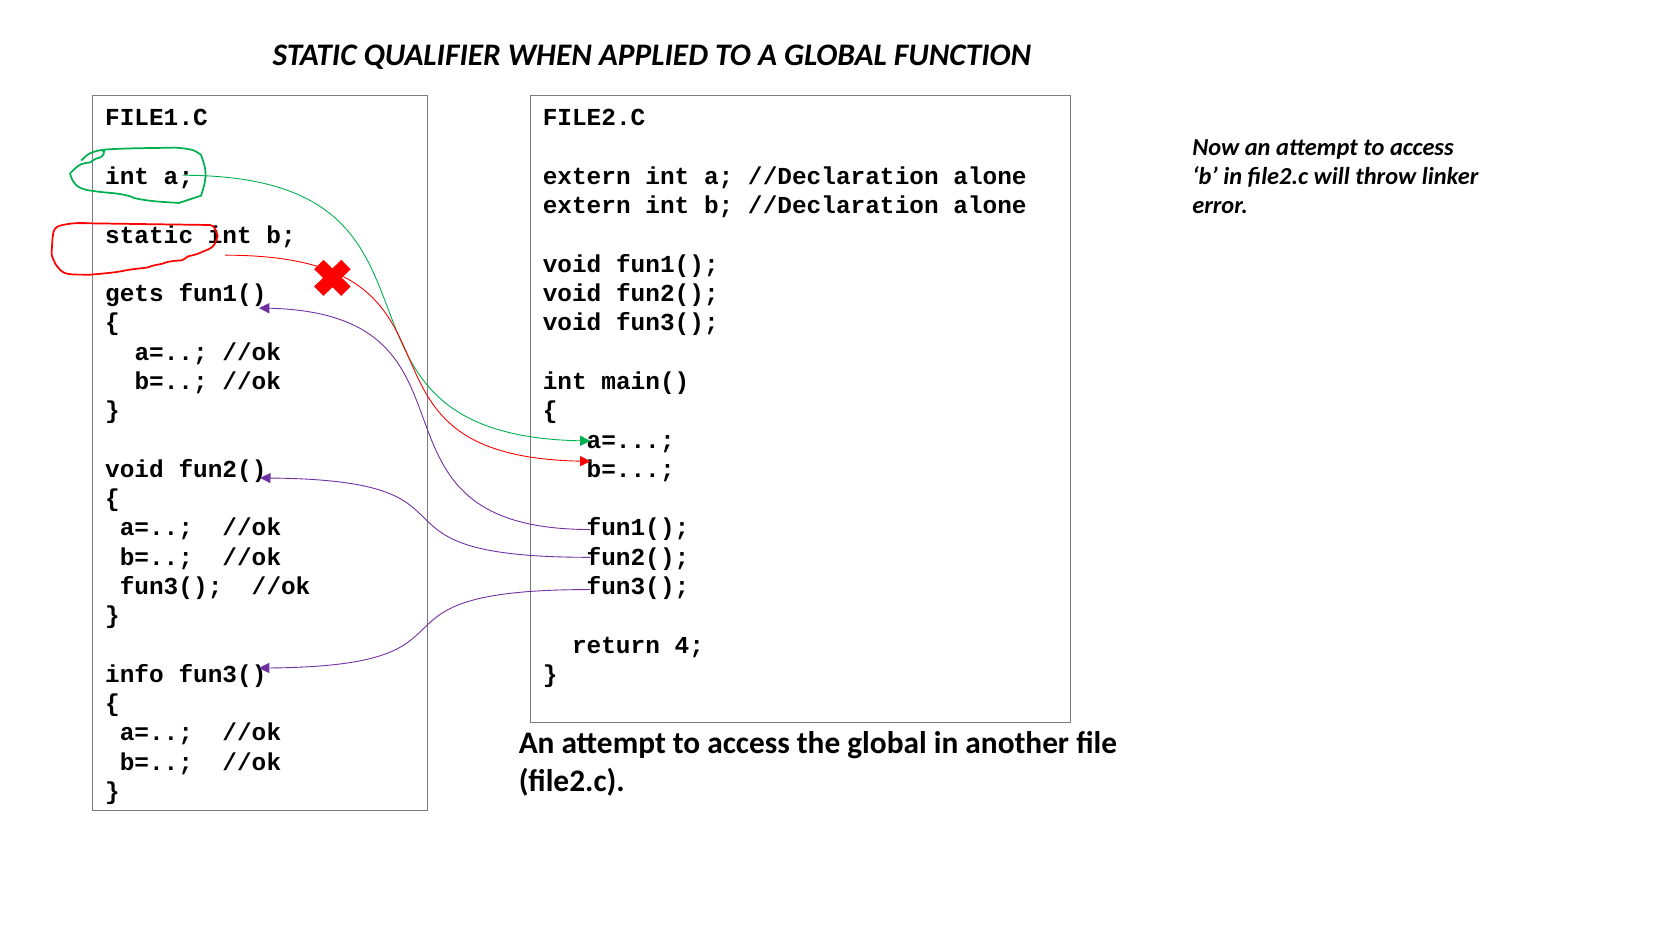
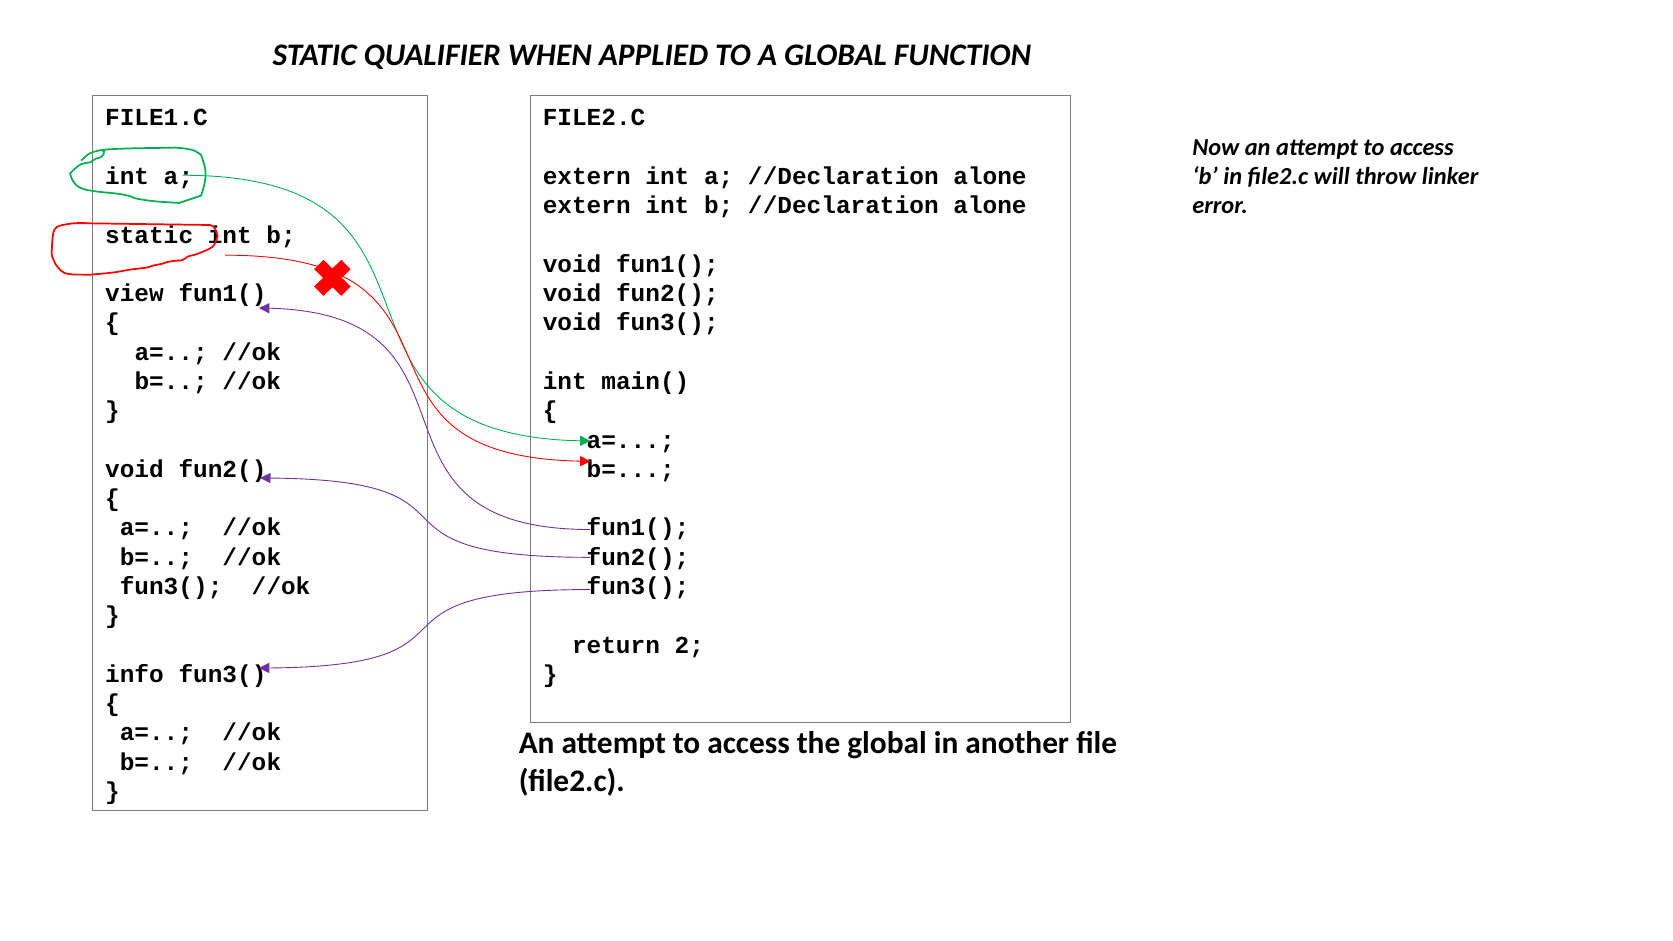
gets: gets -> view (134, 294)
4: 4 -> 2 (689, 645)
